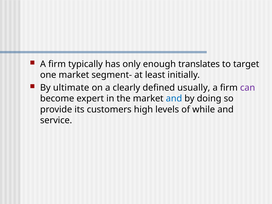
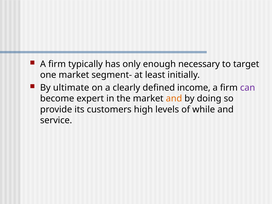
translates: translates -> necessary (199, 64)
usually: usually -> income (194, 88)
and colour: blue -> orange (174, 99)
